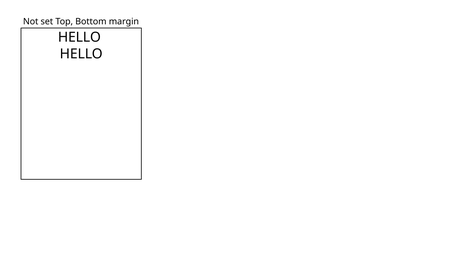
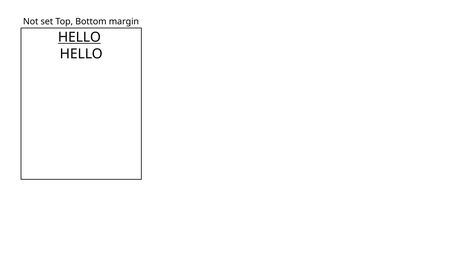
HELLO underline: none -> present (79, 37)
